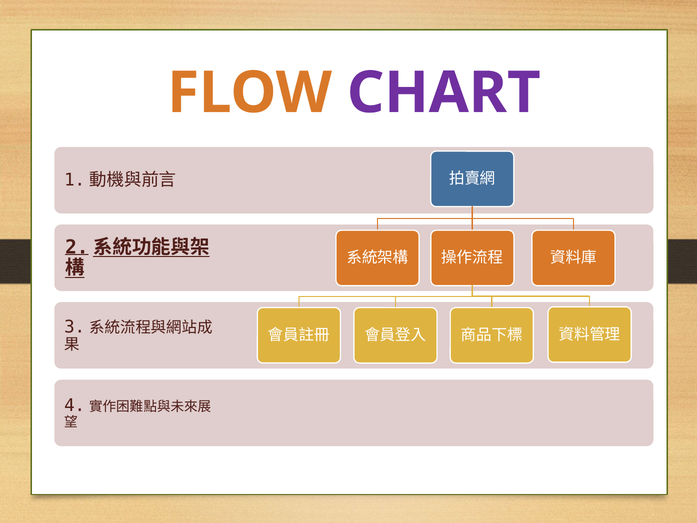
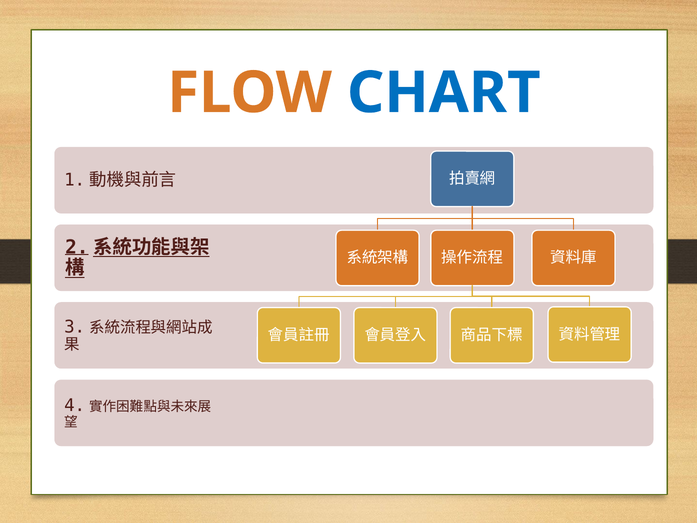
CHART colour: purple -> blue (444, 93)
